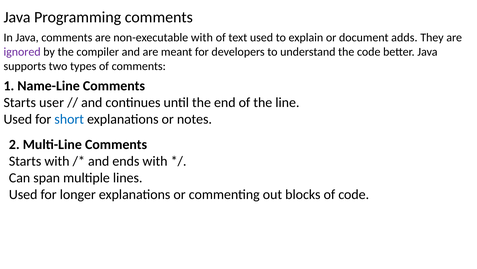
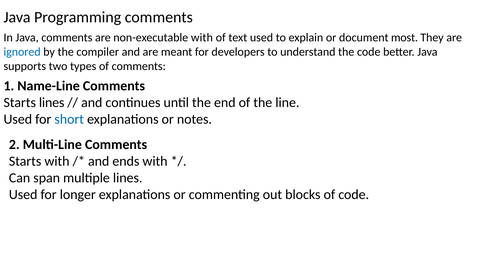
adds: adds -> most (404, 37)
ignored colour: purple -> blue (22, 52)
Starts user: user -> lines (52, 102)
